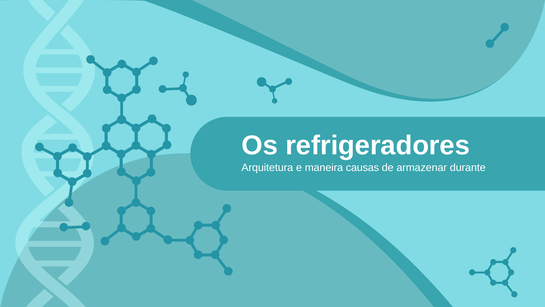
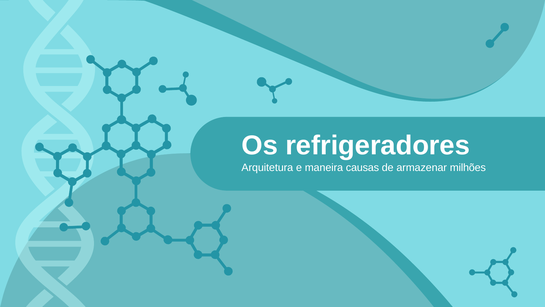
durante: durante -> milhões (468, 167)
